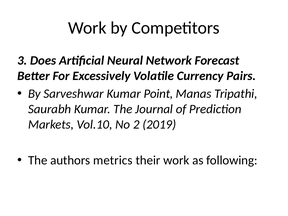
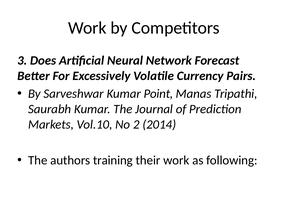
2019: 2019 -> 2014 (159, 124)
metrics: metrics -> training (113, 160)
